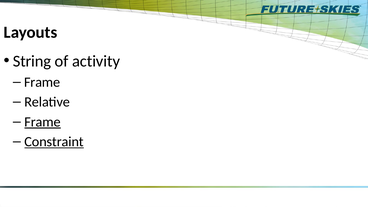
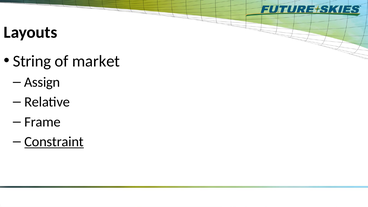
activity: activity -> market (96, 61)
Frame: Frame -> Assign (42, 82)
Frame underline: present -> none (43, 122)
